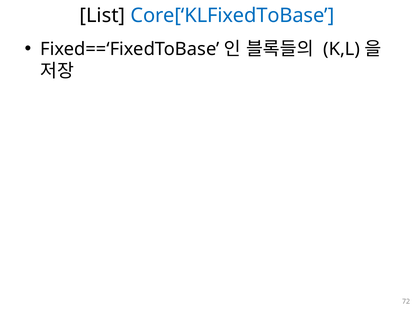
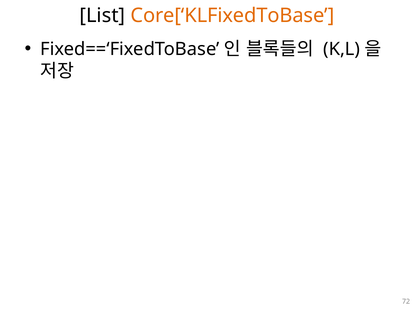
Core[‘KLFixedToBase colour: blue -> orange (232, 16)
